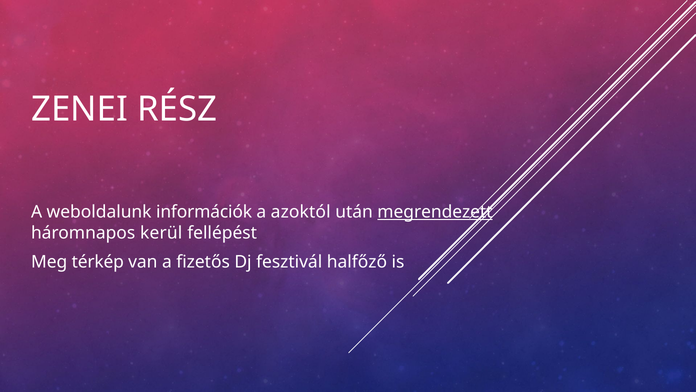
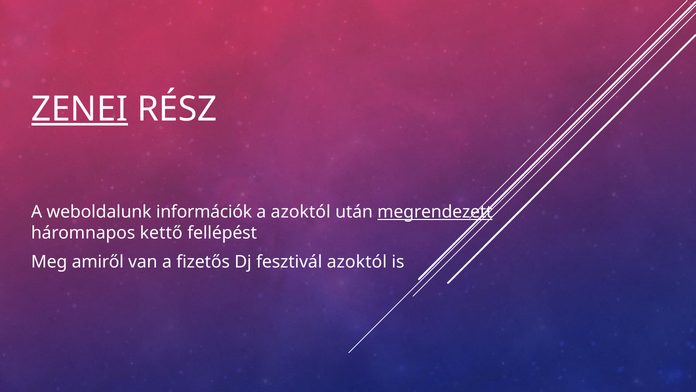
ZENEI underline: none -> present (80, 109)
kerül: kerül -> kettő (161, 233)
térkép: térkép -> amiről (98, 262)
fesztivál halfőző: halfőző -> azoktól (357, 262)
